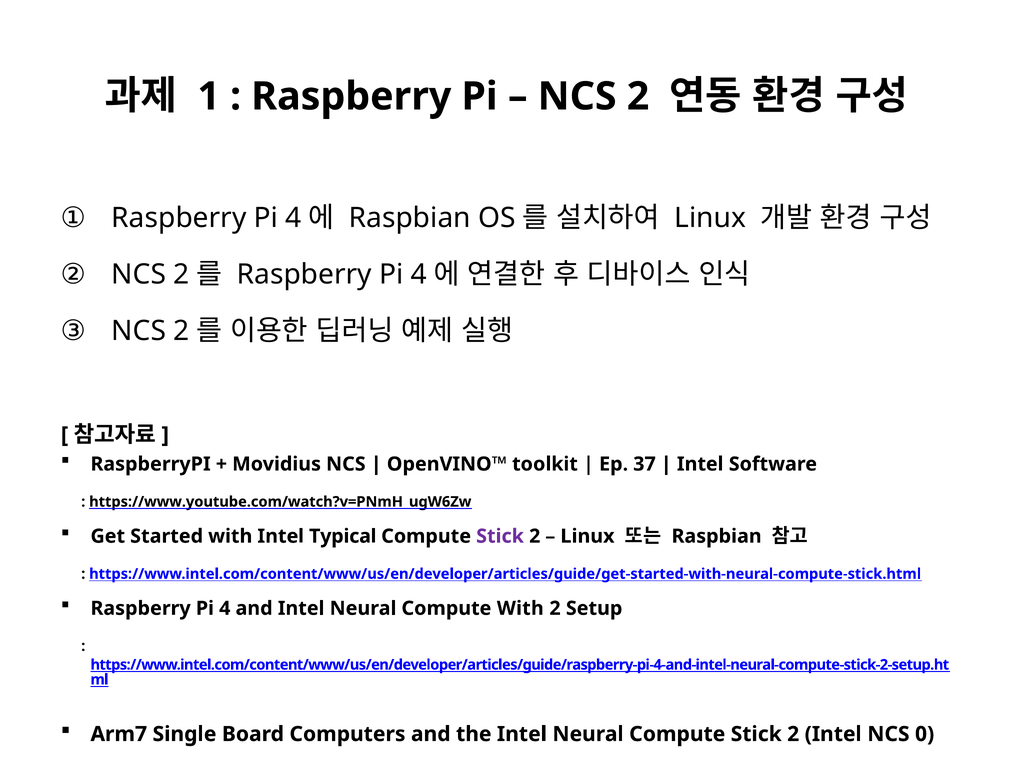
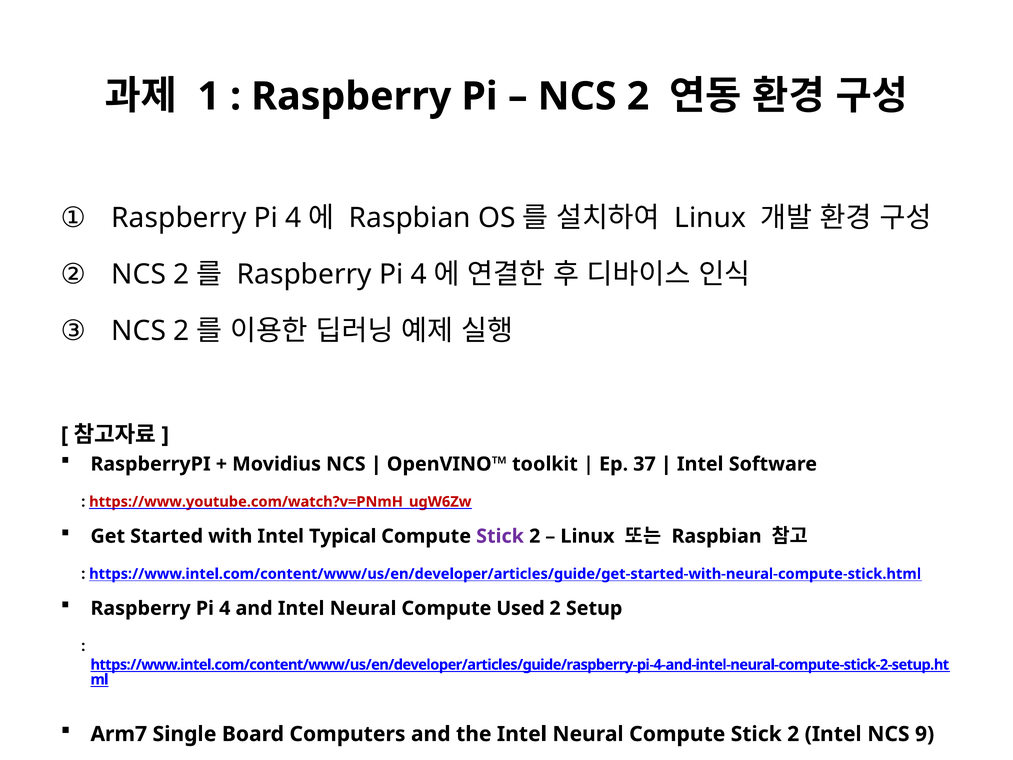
https://www.youtube.com/watch?v=PNmH_ugW6Zw colour: black -> red (280, 502)
Compute With: With -> Used (520, 608)
0: 0 -> 9 (925, 734)
